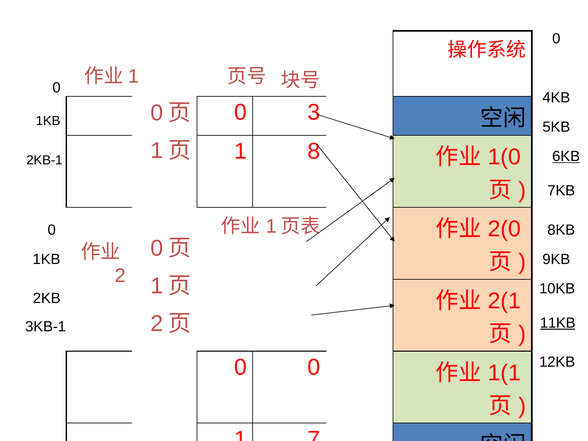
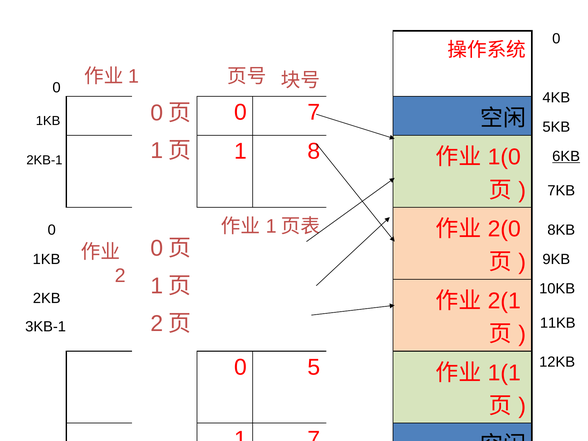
0 3: 3 -> 7 (314, 112)
11KB underline: present -> none (558, 323)
0 0: 0 -> 5 (314, 367)
